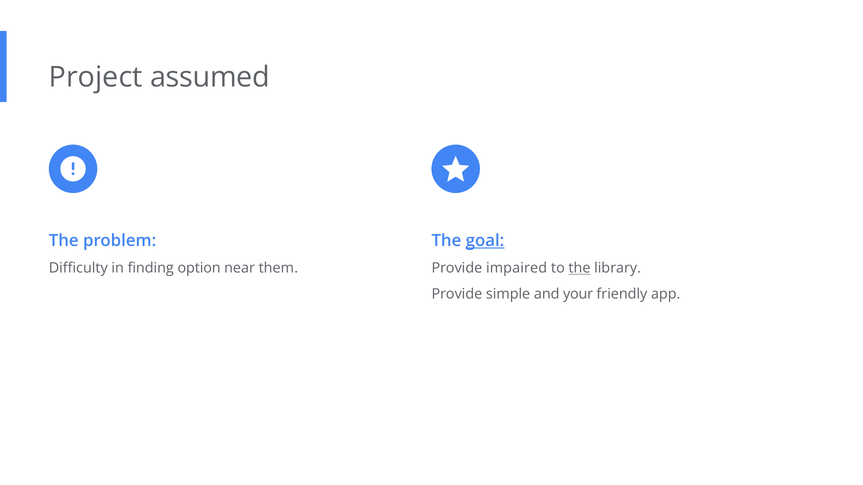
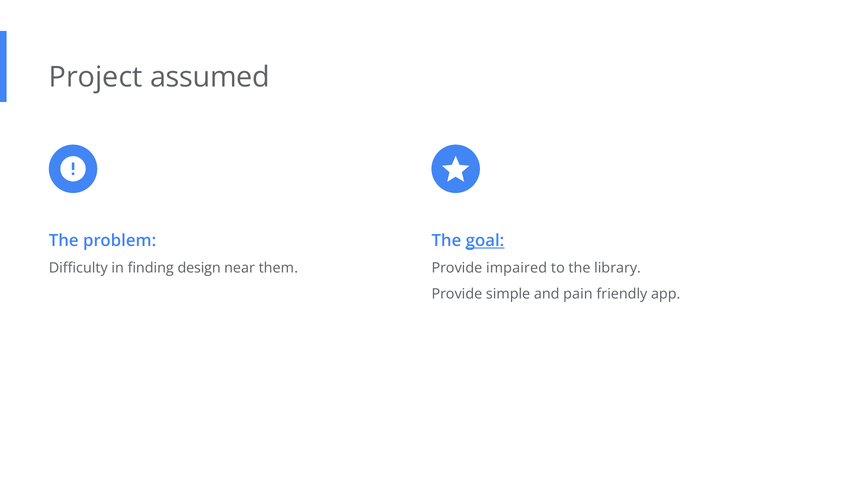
option: option -> design (199, 268)
the underline: present -> none (579, 268)
your: your -> pain (578, 294)
